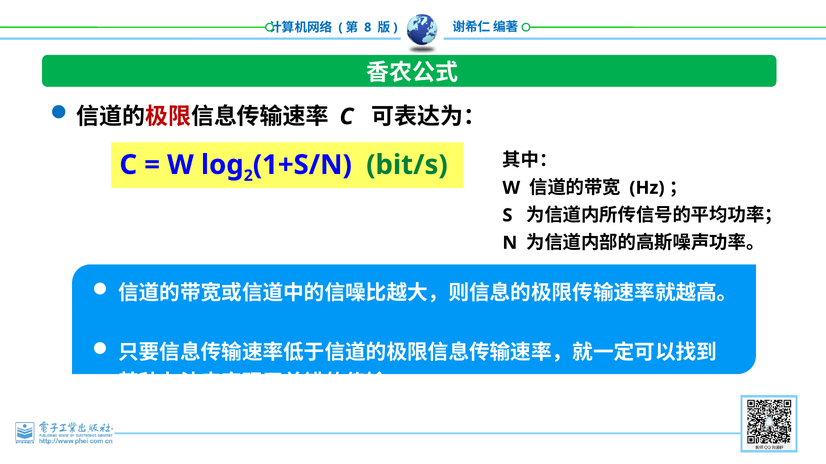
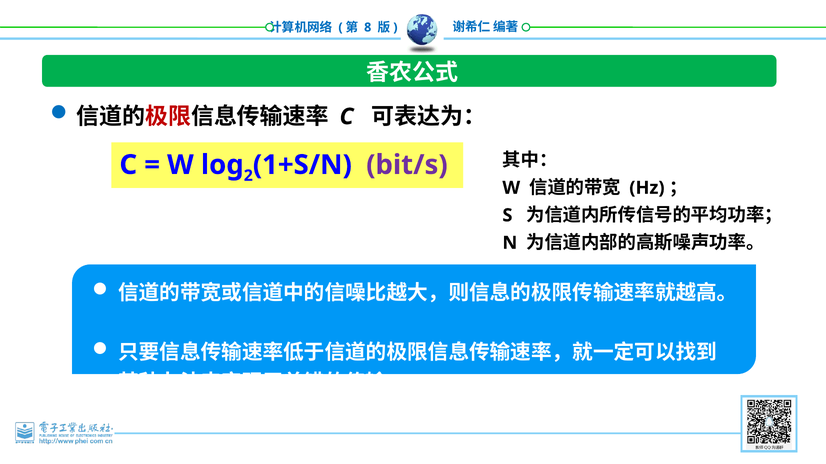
bit/s colour: green -> purple (407, 165)
